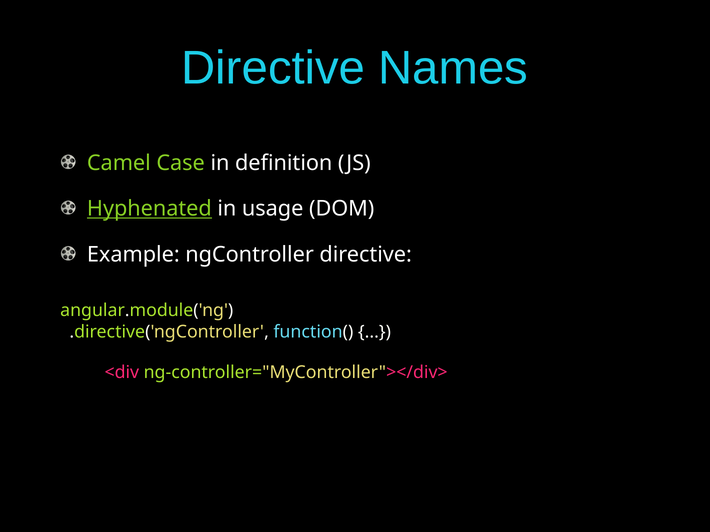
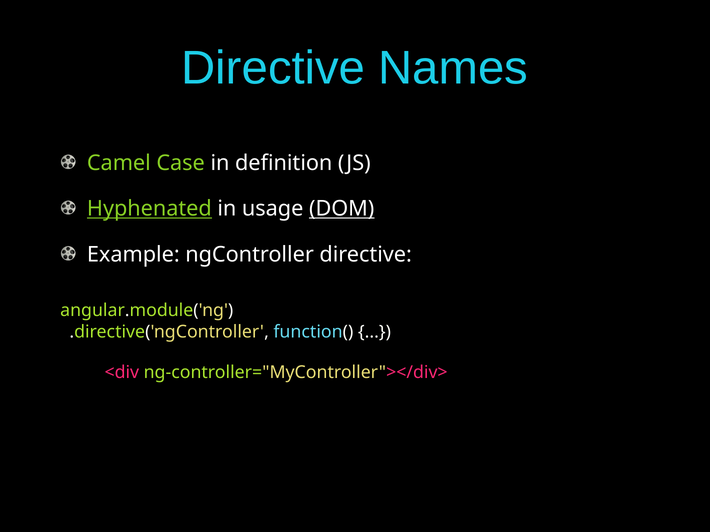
DOM underline: none -> present (342, 209)
